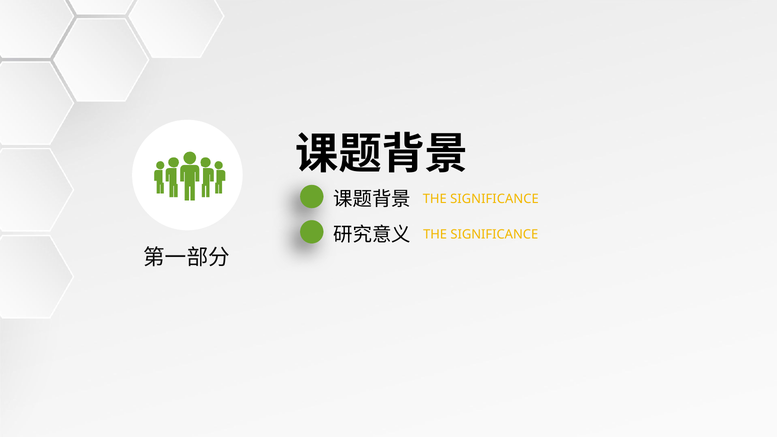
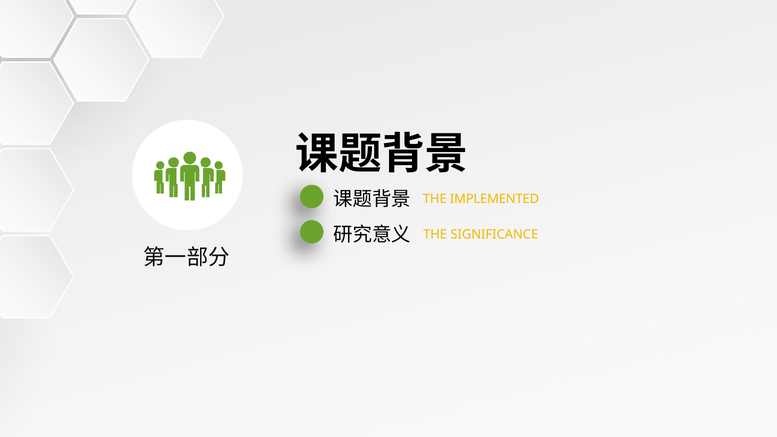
SIGNIFICANCE: SIGNIFICANCE -> IMPLEMENTED (495, 199)
